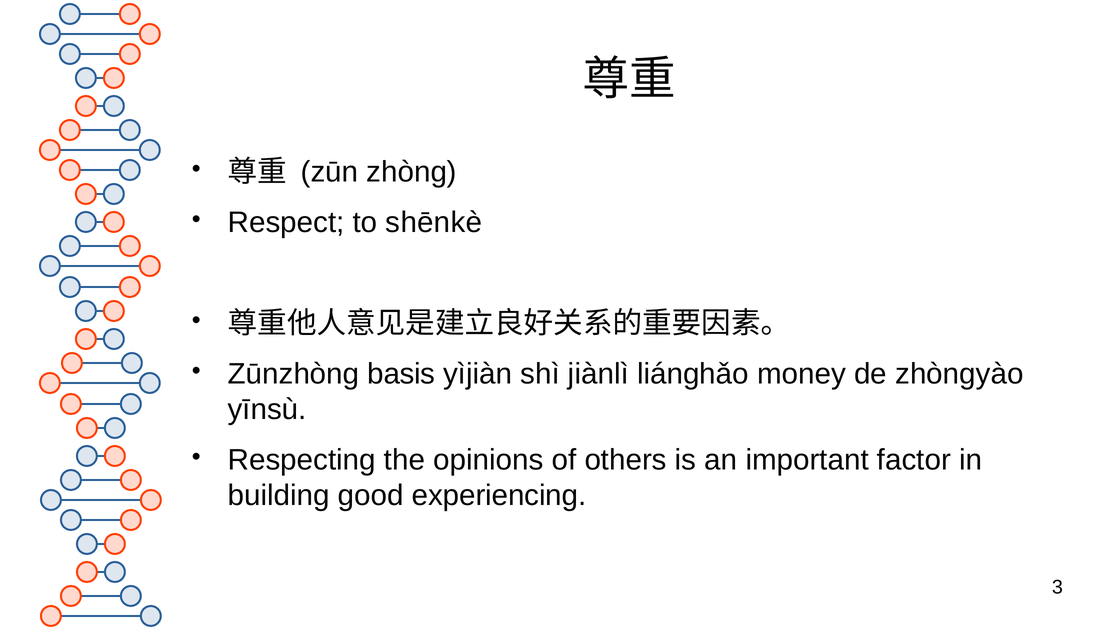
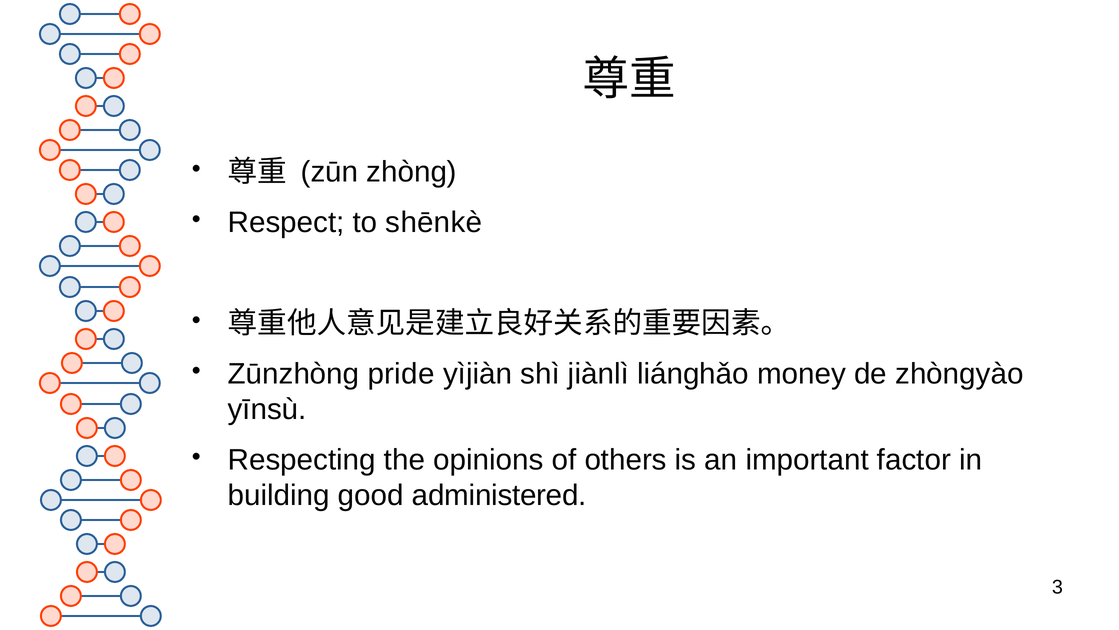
basis: basis -> pride (401, 374)
experiencing: experiencing -> administered (499, 495)
